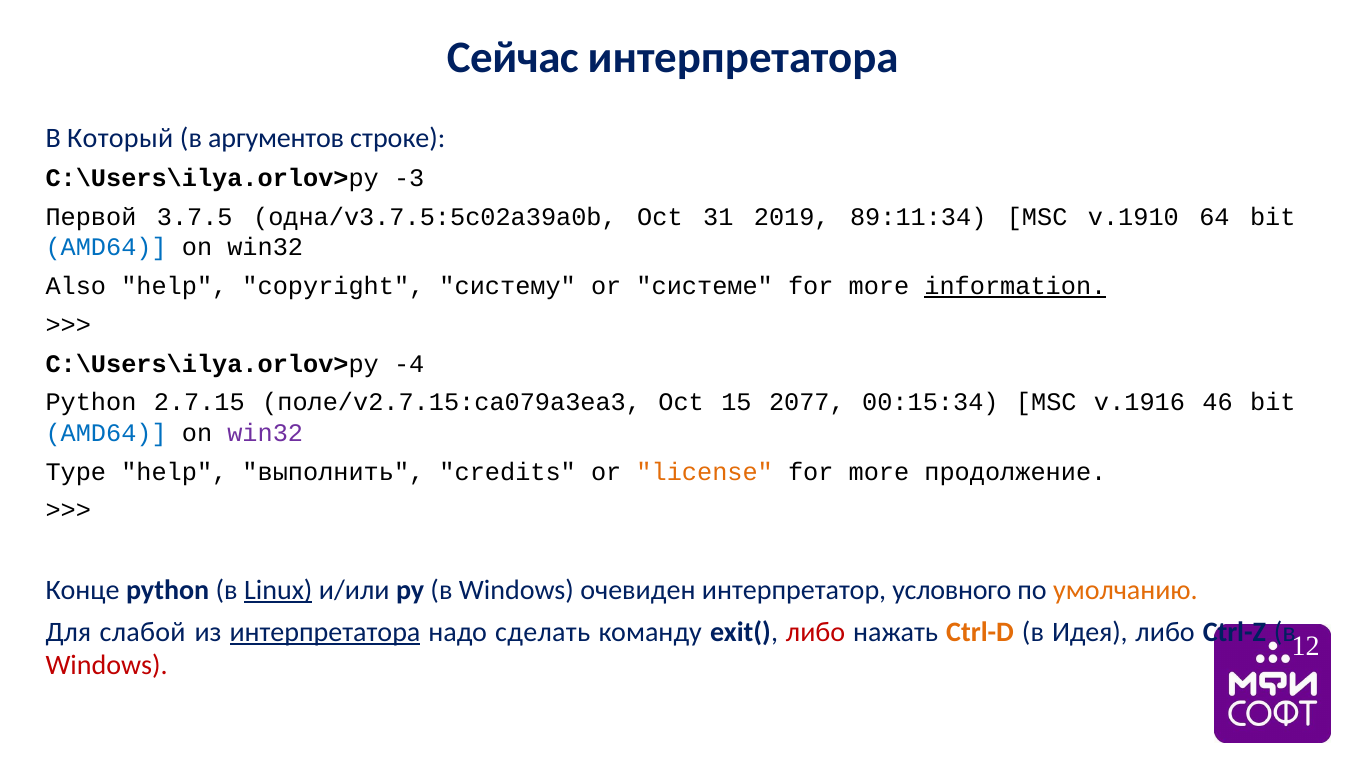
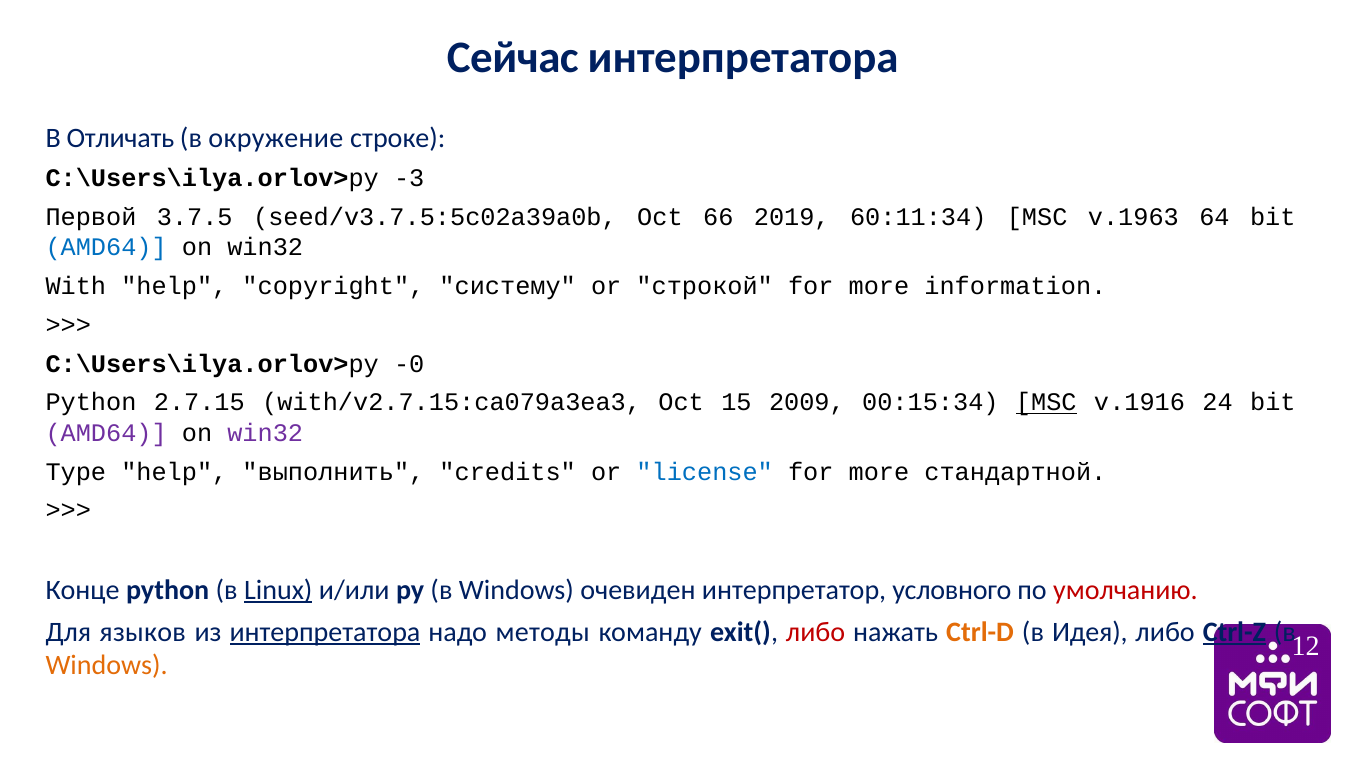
Который: Который -> Отличать (120, 138)
аргументов: аргументов -> окружение (276, 138)
одна/v3.7.5:5c02a39a0b: одна/v3.7.5:5c02a39a0b -> seed/v3.7.5:5c02a39a0b (435, 217)
31: 31 -> 66 (718, 217)
89:11:34: 89:11:34 -> 60:11:34 (918, 217)
v.1910: v.1910 -> v.1963 (1133, 217)
Also: Also -> With (76, 286)
системе: системе -> строкой (705, 286)
information underline: present -> none (1015, 286)
-4: -4 -> -0 (409, 364)
поле/v2.7.15:ca079a3ea3: поле/v2.7.15:ca079a3ea3 -> with/v2.7.15:ca079a3ea3 (452, 402)
2077: 2077 -> 2009 (807, 402)
MSC underline: none -> present (1046, 402)
46: 46 -> 24 (1218, 402)
AMD64 colour: blue -> purple (106, 433)
license colour: orange -> blue (705, 471)
продолжение: продолжение -> стандартной (1015, 471)
умолчанию colour: orange -> red (1125, 590)
слабой: слабой -> языков (143, 632)
сделать: сделать -> методы (543, 632)
Ctrl-Z underline: none -> present (1234, 632)
Windows colour: red -> orange (107, 665)
